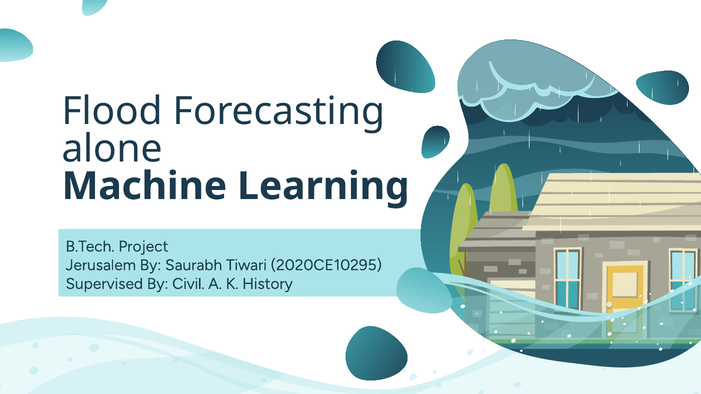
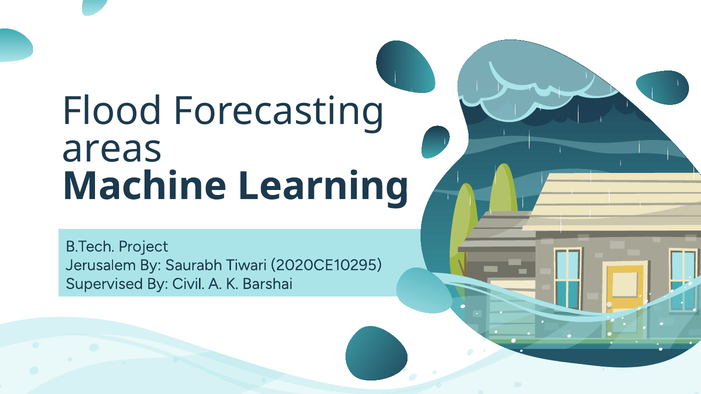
alone: alone -> areas (112, 149)
History: History -> Barshai (268, 284)
